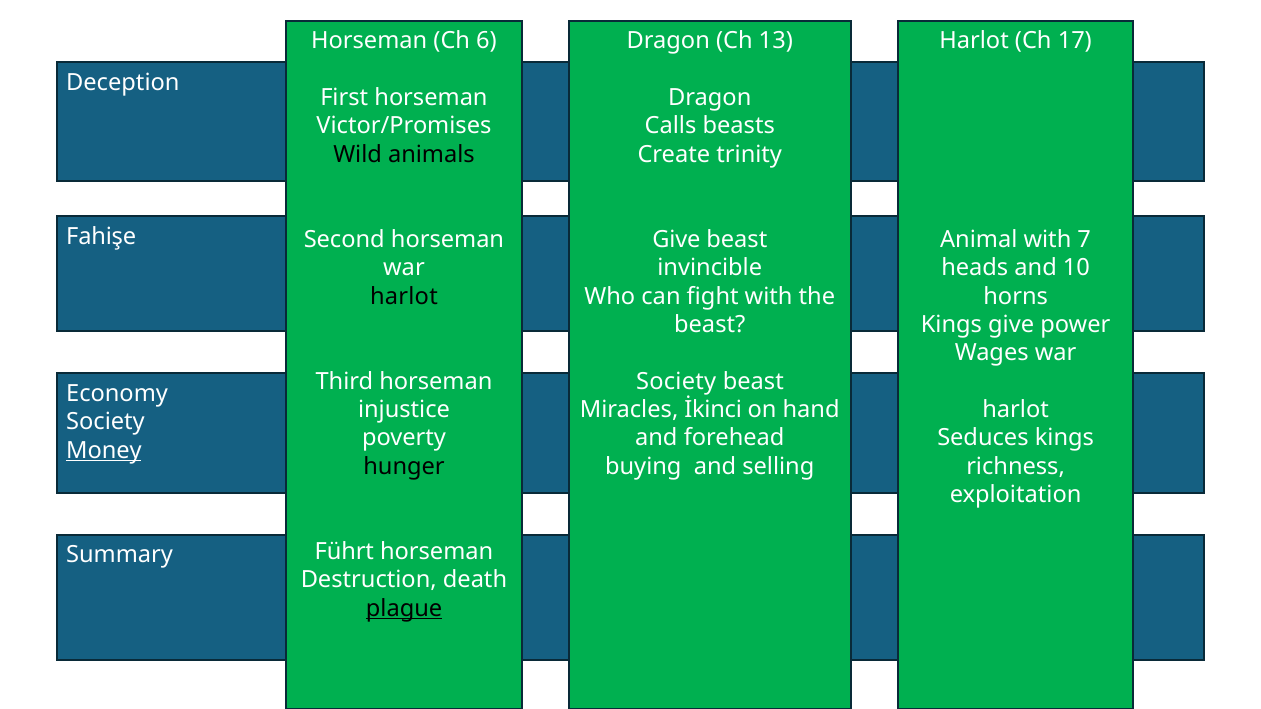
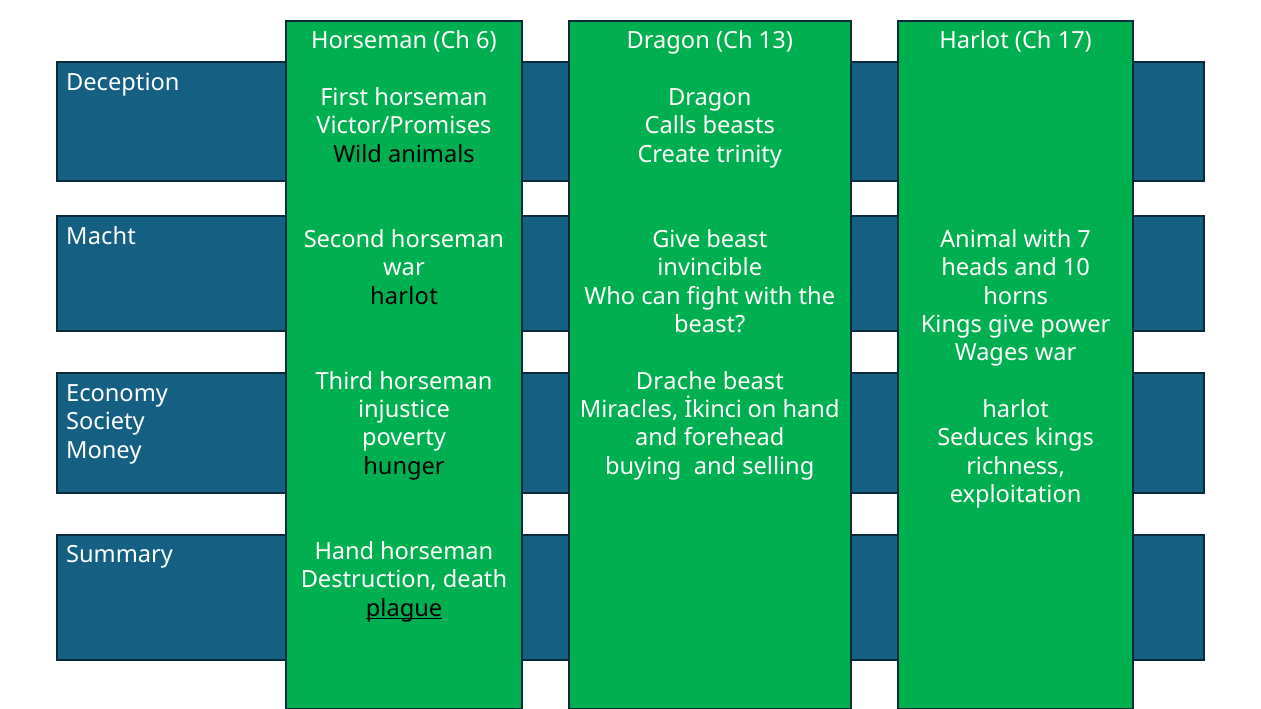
Fahişe: Fahişe -> Macht (101, 237)
Society: Society -> Drache (676, 382)
Money underline: present -> none (104, 450)
Führt: Führt -> Hand (344, 552)
